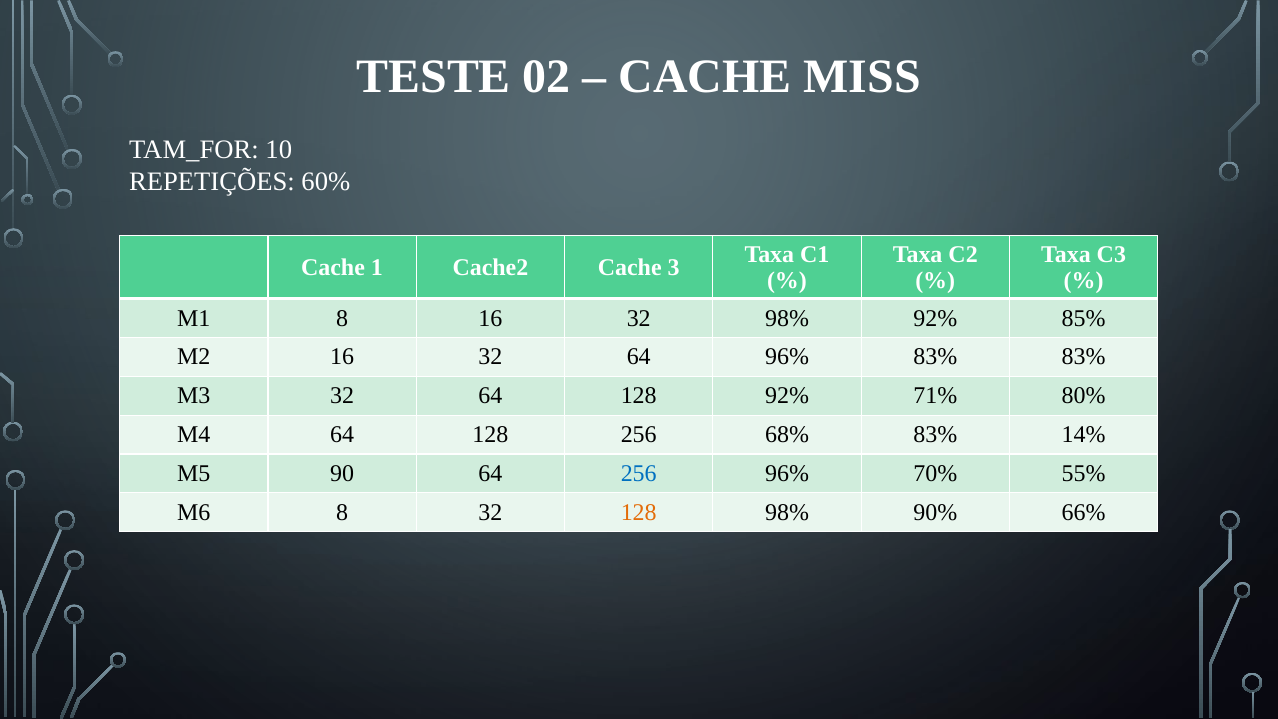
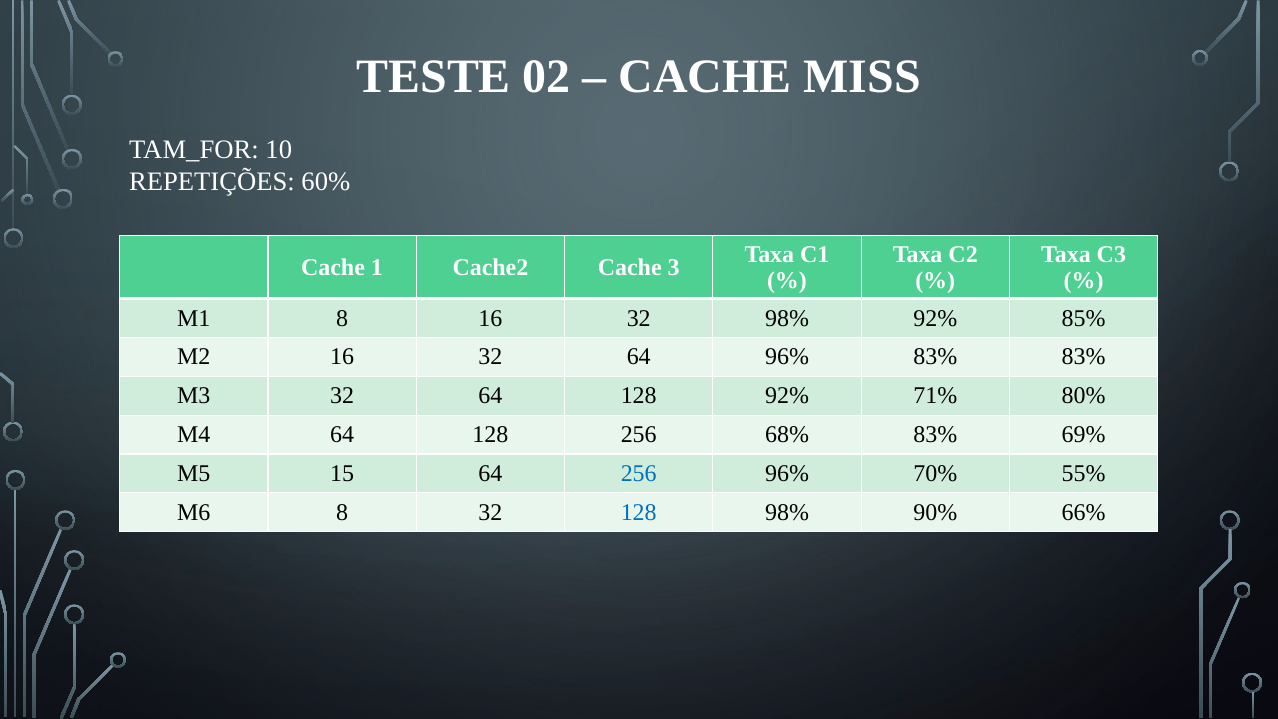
14%: 14% -> 69% (1084, 435)
90: 90 -> 15 (342, 474)
128 colour: orange -> blue (639, 512)
